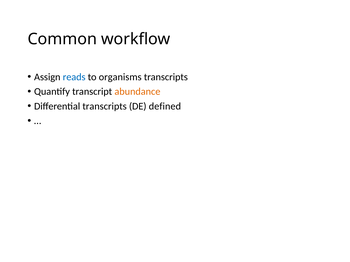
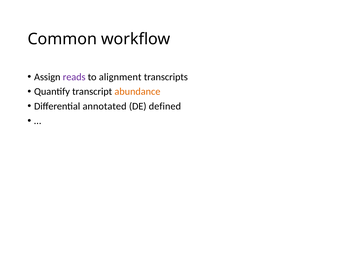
reads colour: blue -> purple (74, 77)
organisms: organisms -> alignment (120, 77)
Differential transcripts: transcripts -> annotated (105, 106)
